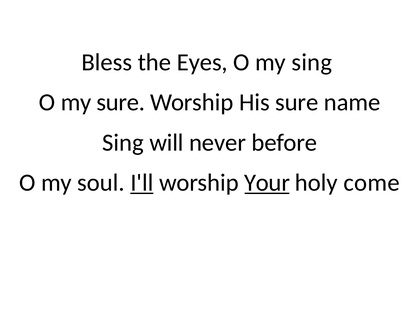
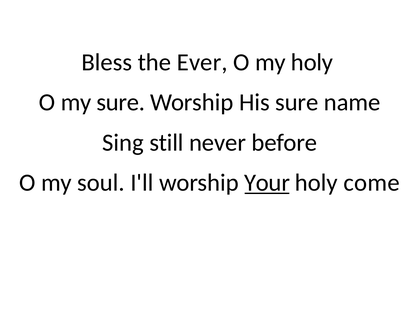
Eyes: Eyes -> Ever (202, 62)
my sing: sing -> holy (312, 62)
will: will -> still (167, 143)
I'll underline: present -> none (142, 183)
